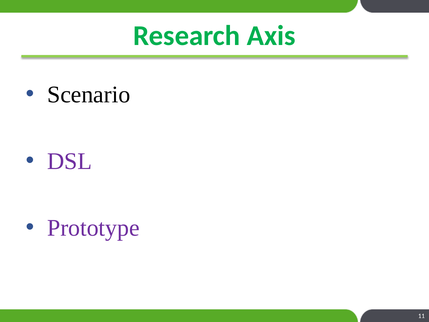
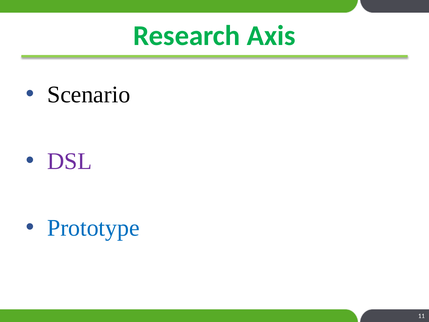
Prototype colour: purple -> blue (93, 228)
